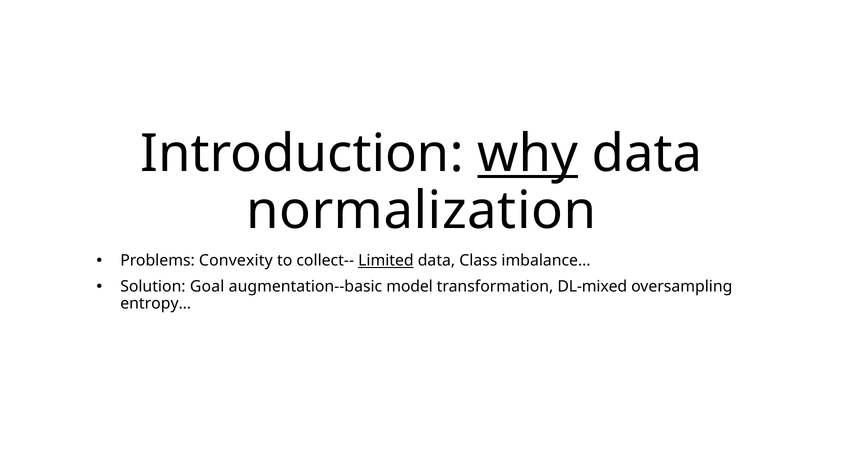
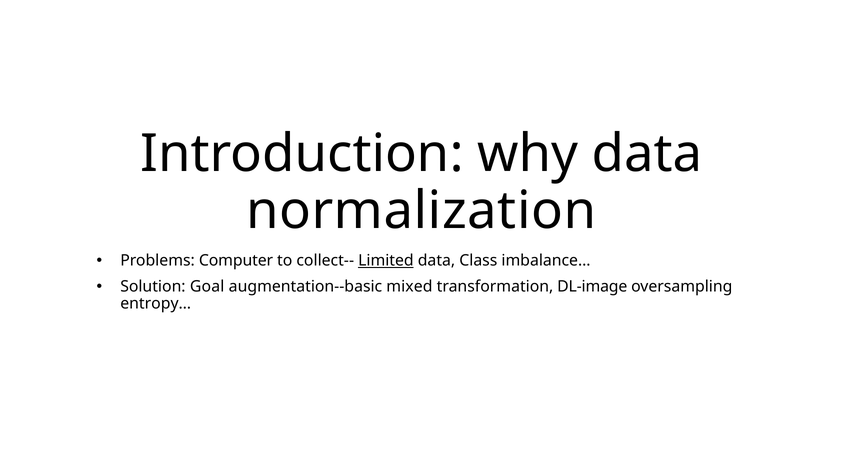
why underline: present -> none (528, 154)
Convexity: Convexity -> Computer (236, 261)
model: model -> mixed (409, 287)
DL-mixed: DL-mixed -> DL-image (592, 287)
